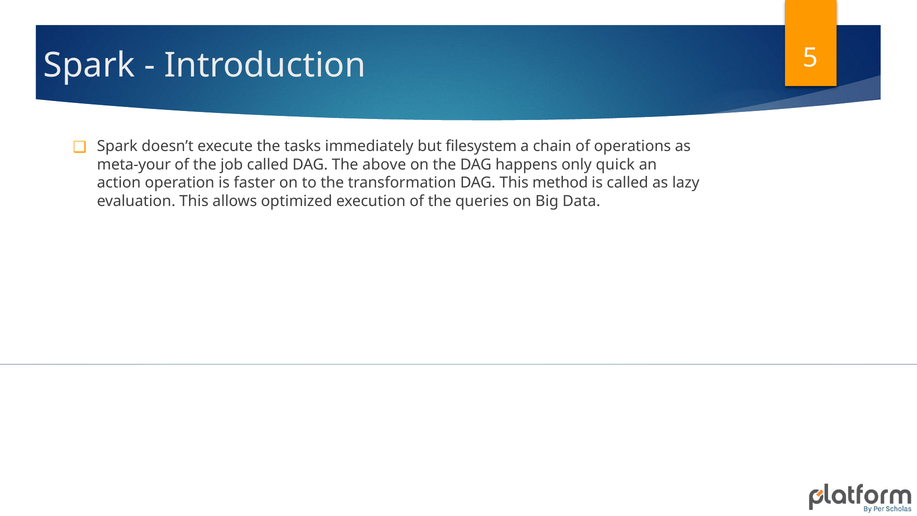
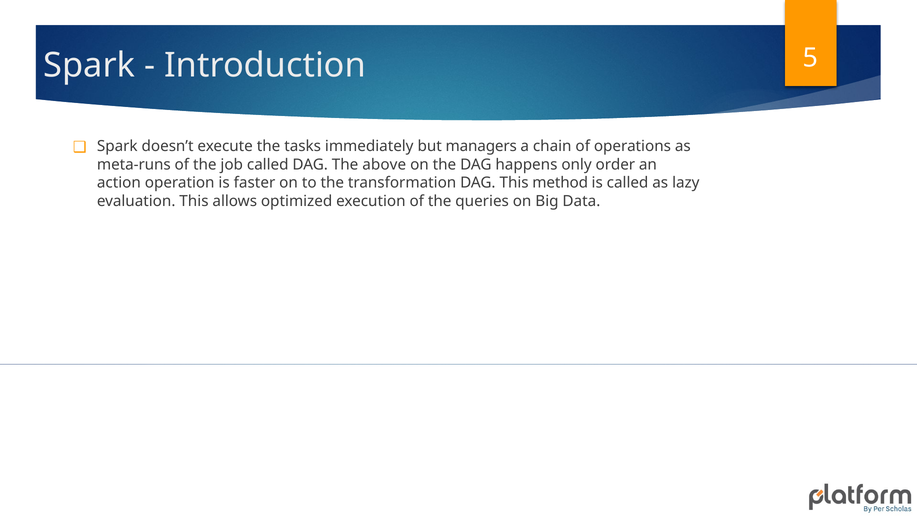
filesystem: filesystem -> managers (481, 146)
meta-your: meta-your -> meta-runs (134, 164)
quick: quick -> order (615, 164)
